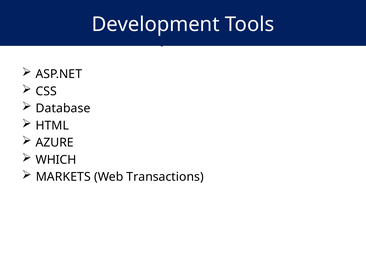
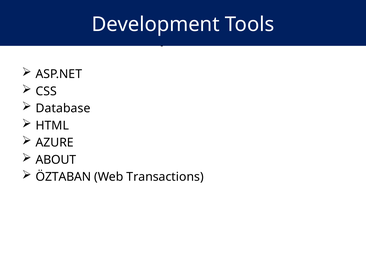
WHICH: WHICH -> ABOUT (56, 159)
MARKETS: MARKETS -> ÖZTABAN (63, 177)
